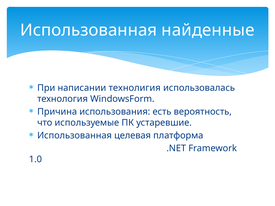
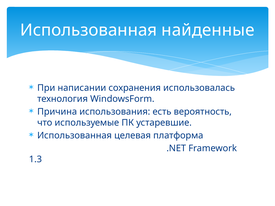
технолигия: технолигия -> сохранения (135, 88)
1.0: 1.0 -> 1.3 (35, 159)
